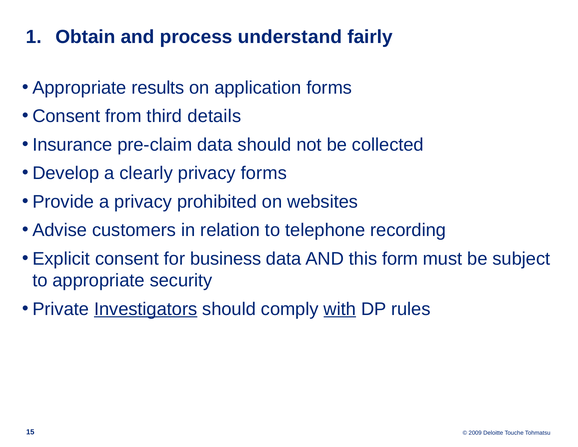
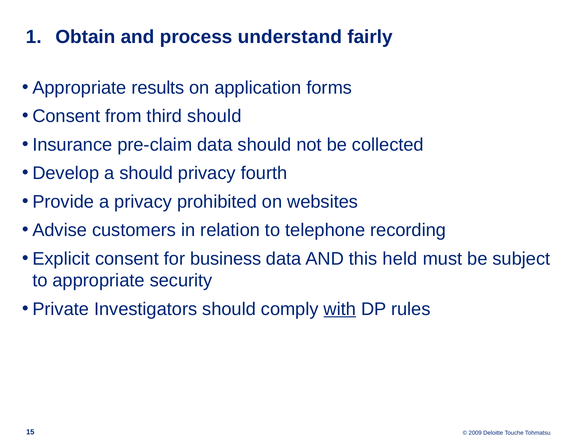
third details: details -> should (214, 116)
a clearly: clearly -> should (146, 173)
privacy forms: forms -> fourth (264, 173)
form: form -> held (400, 259)
Investigators underline: present -> none (146, 309)
